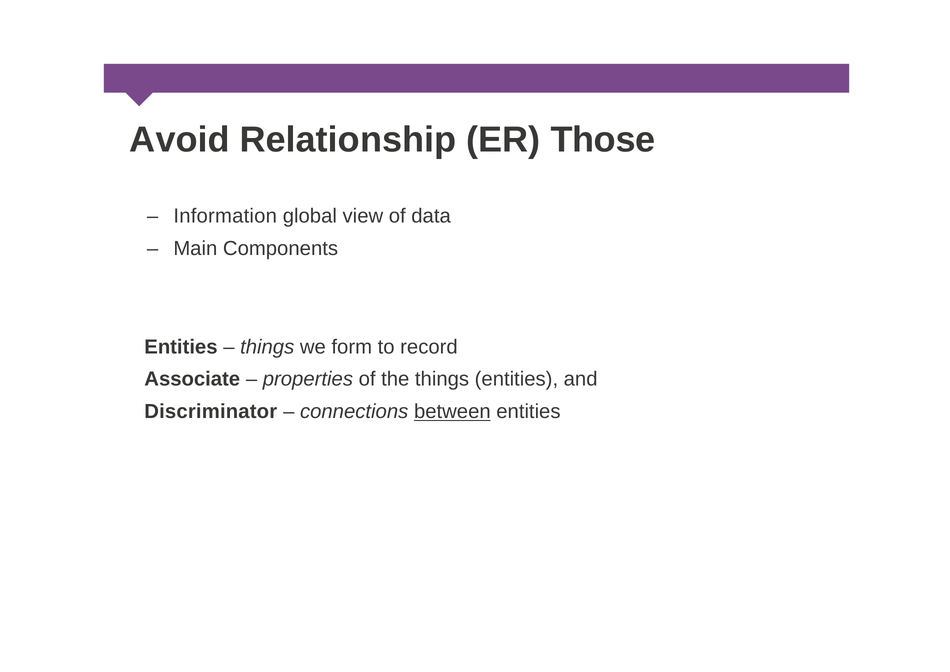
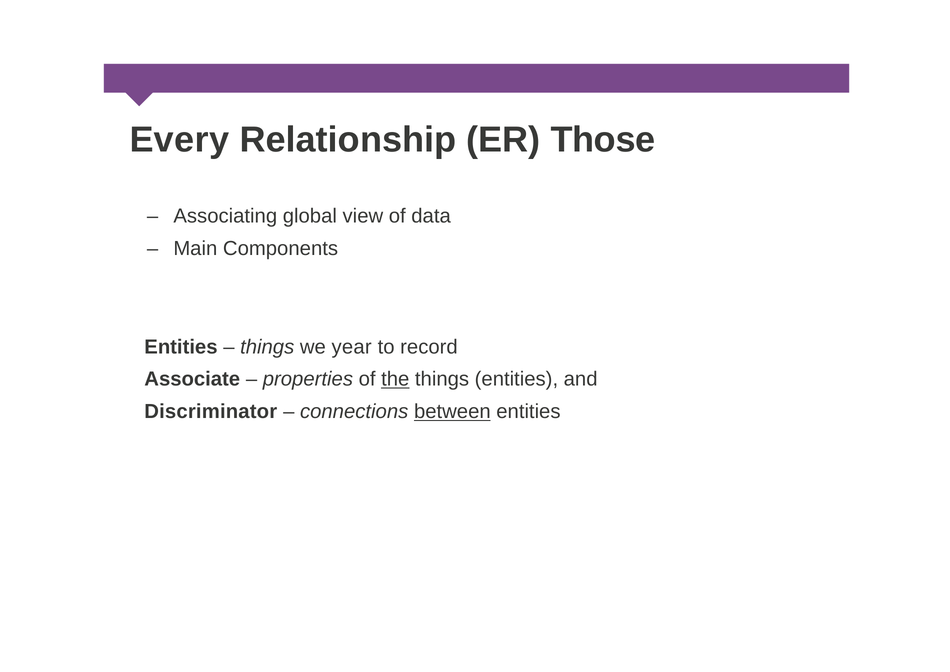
Avoid: Avoid -> Every (179, 140)
Information: Information -> Associating (225, 216)
form: form -> year (352, 347)
the underline: none -> present (395, 379)
